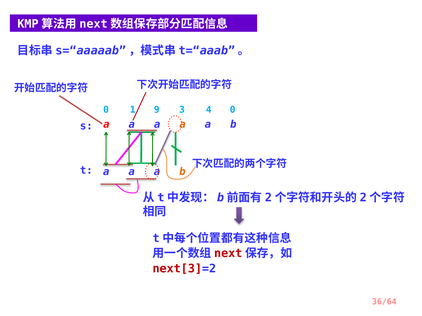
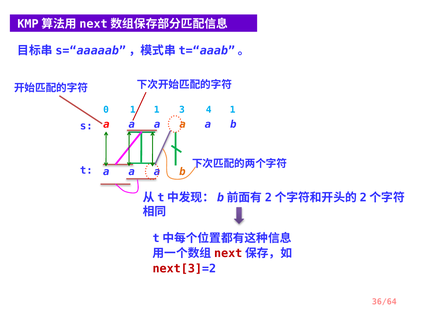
1 9: 9 -> 1 (157, 110)
4 0: 0 -> 1 (233, 110)
